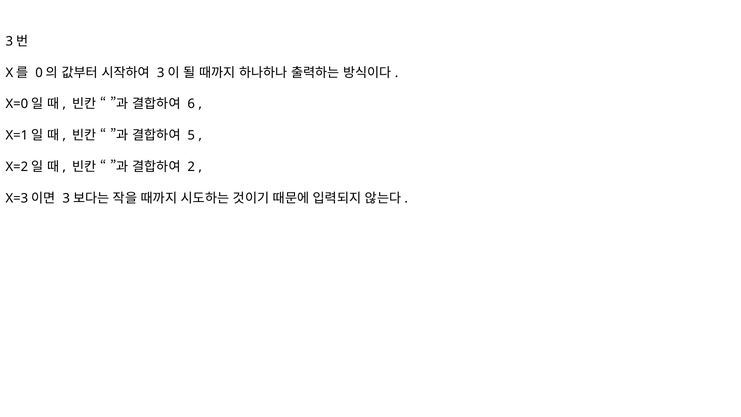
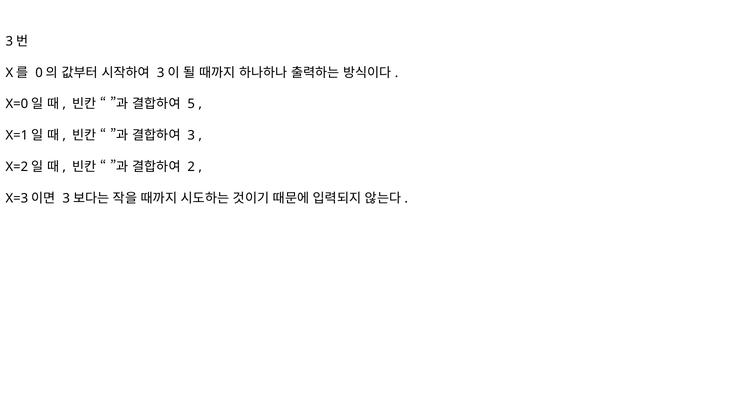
6: 6 -> 5 (191, 104)
5: 5 -> 3 (191, 135)
